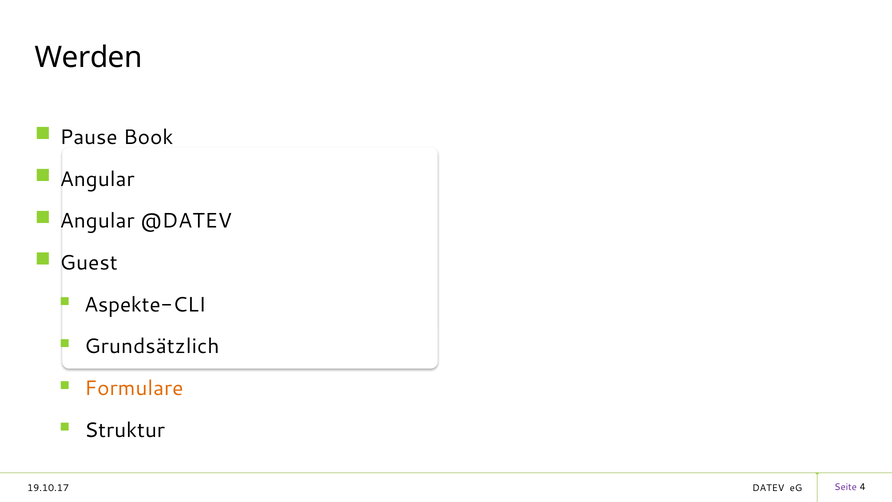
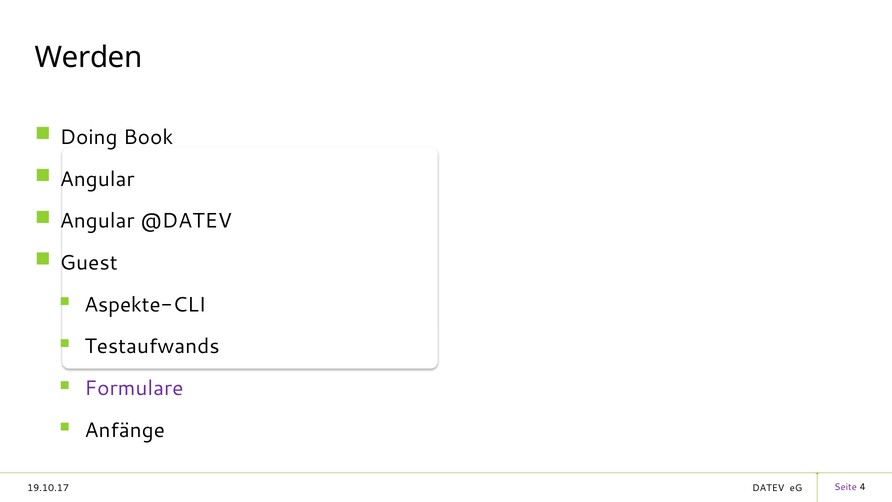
Pause: Pause -> Doing (89, 137)
Grundsätzlich: Grundsätzlich -> Testaufwands (152, 346)
Formulare colour: orange -> purple (134, 388)
Struktur: Struktur -> Anfänge (125, 430)
